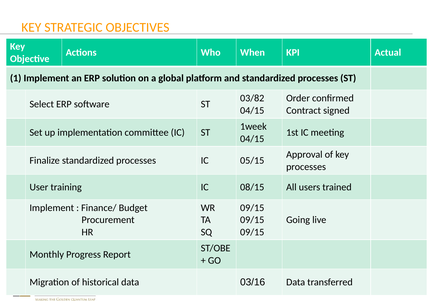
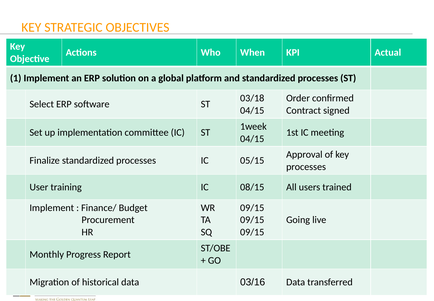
03/82: 03/82 -> 03/18 (252, 98)
